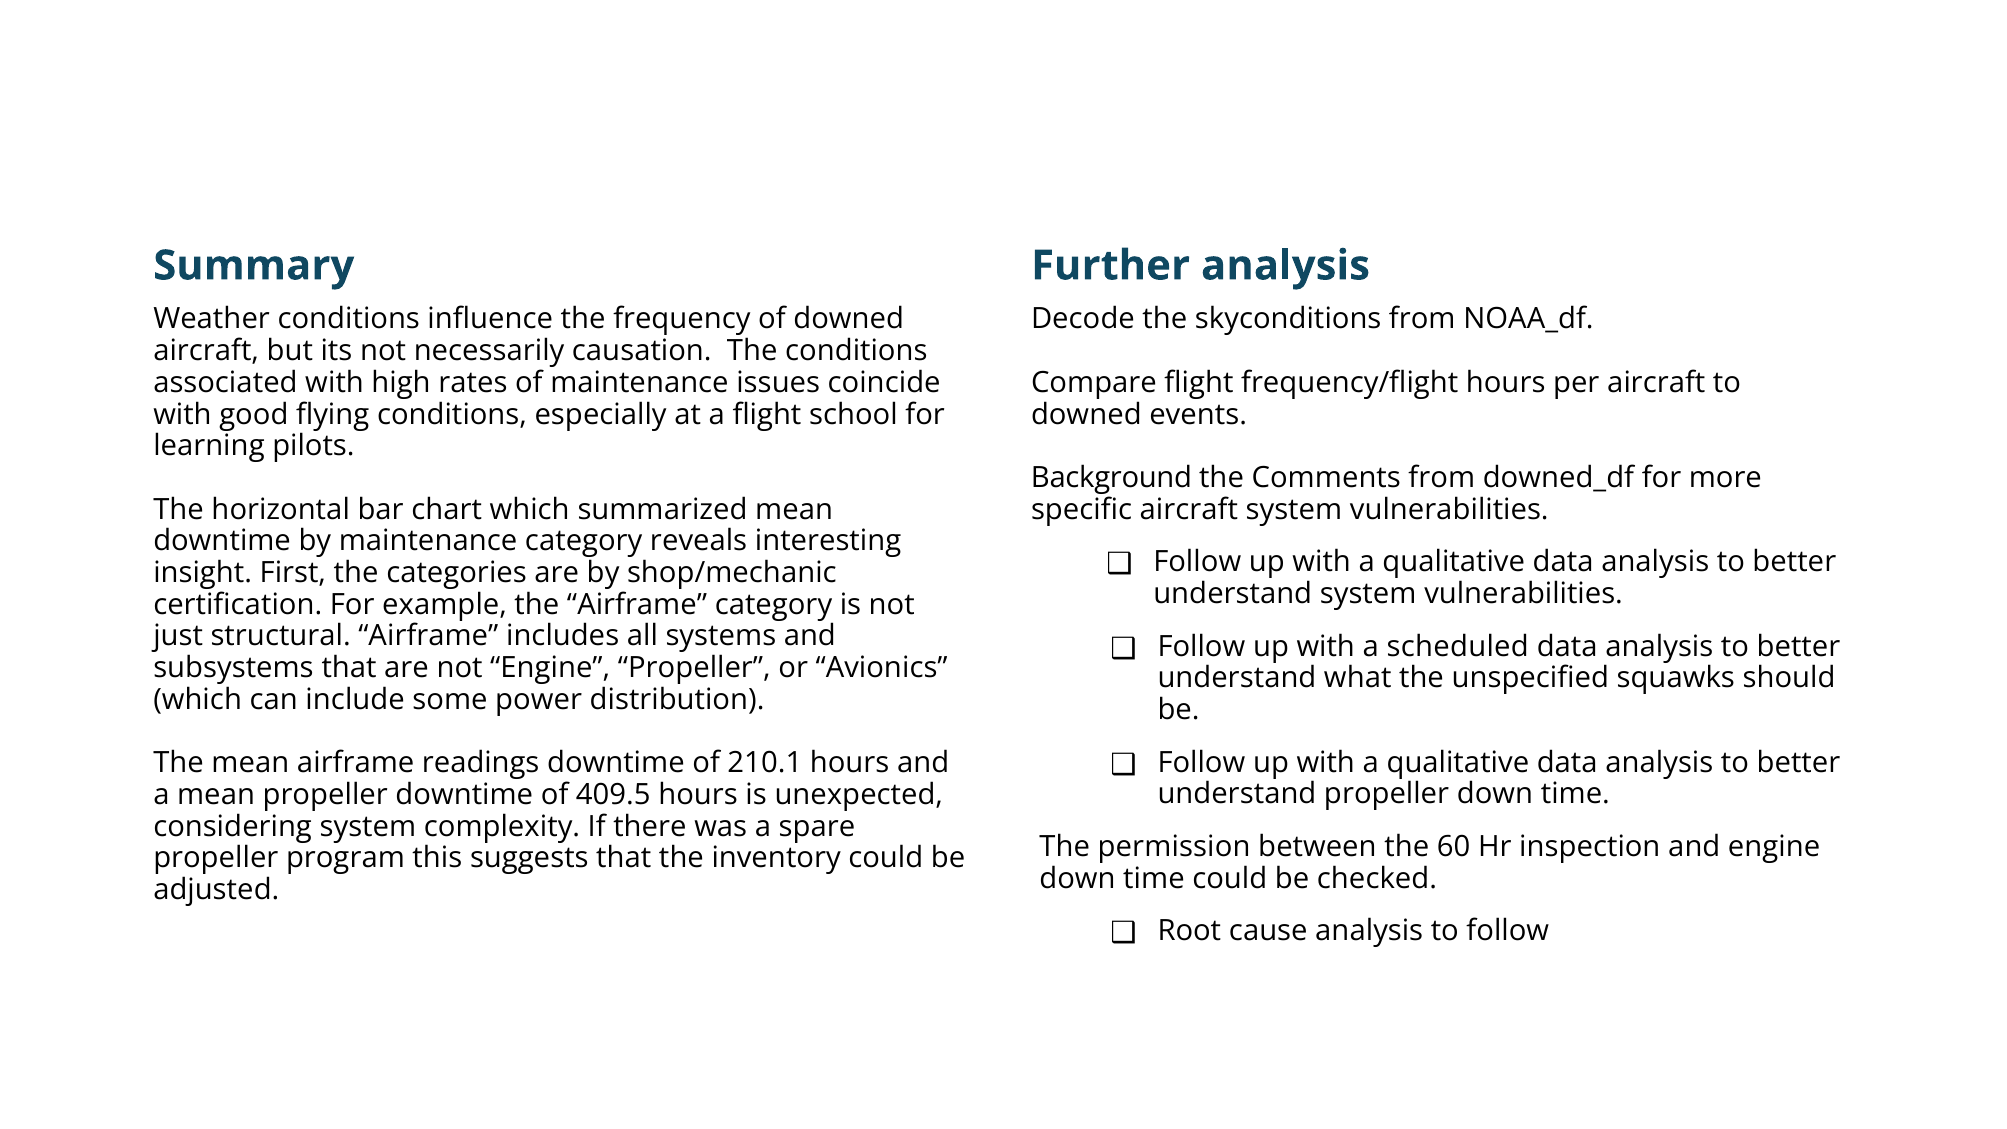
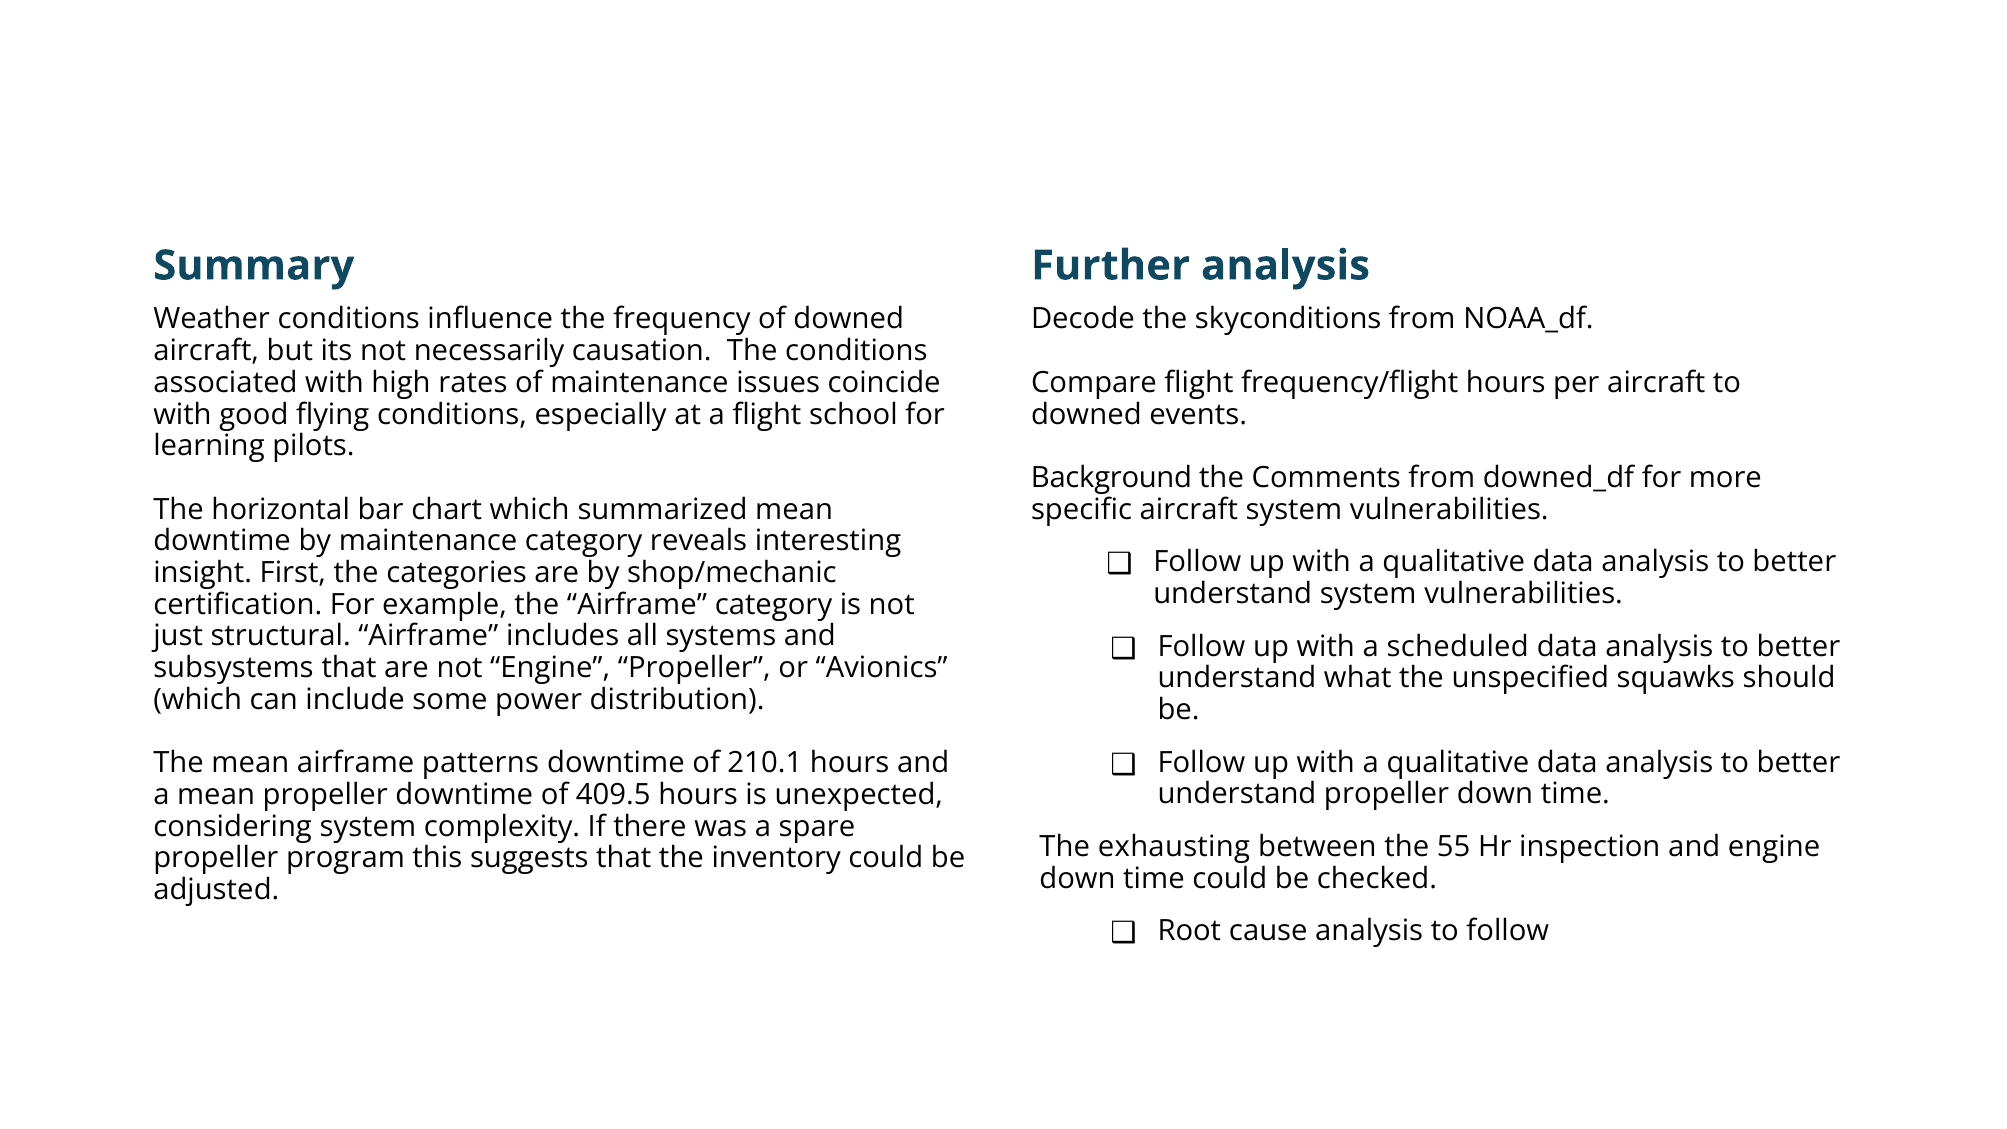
readings: readings -> patterns (481, 763)
permission: permission -> exhausting (1174, 847)
60: 60 -> 55 (1454, 847)
